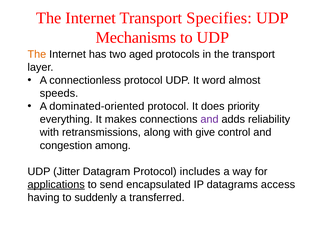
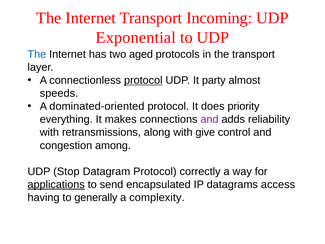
Specifies: Specifies -> Incoming (219, 18)
Mechanisms: Mechanisms -> Exponential (136, 37)
The colour: orange -> blue (37, 54)
protocol underline: none -> present (143, 80)
word: word -> party (214, 80)
Jitter: Jitter -> Stop (66, 171)
includes: includes -> correctly (200, 171)
suddenly: suddenly -> generally (96, 197)
transferred: transferred -> complexity (157, 197)
